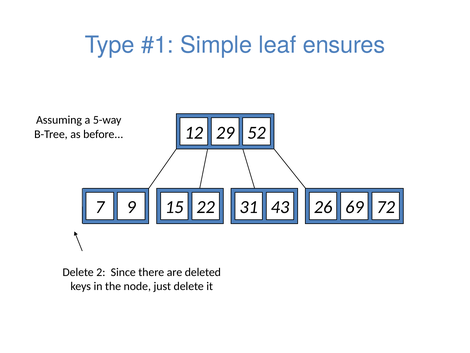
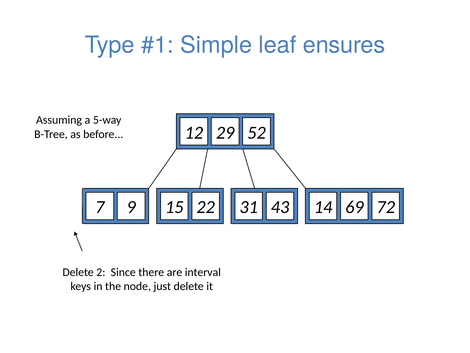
26: 26 -> 14 (323, 207)
deleted: deleted -> interval (203, 272)
